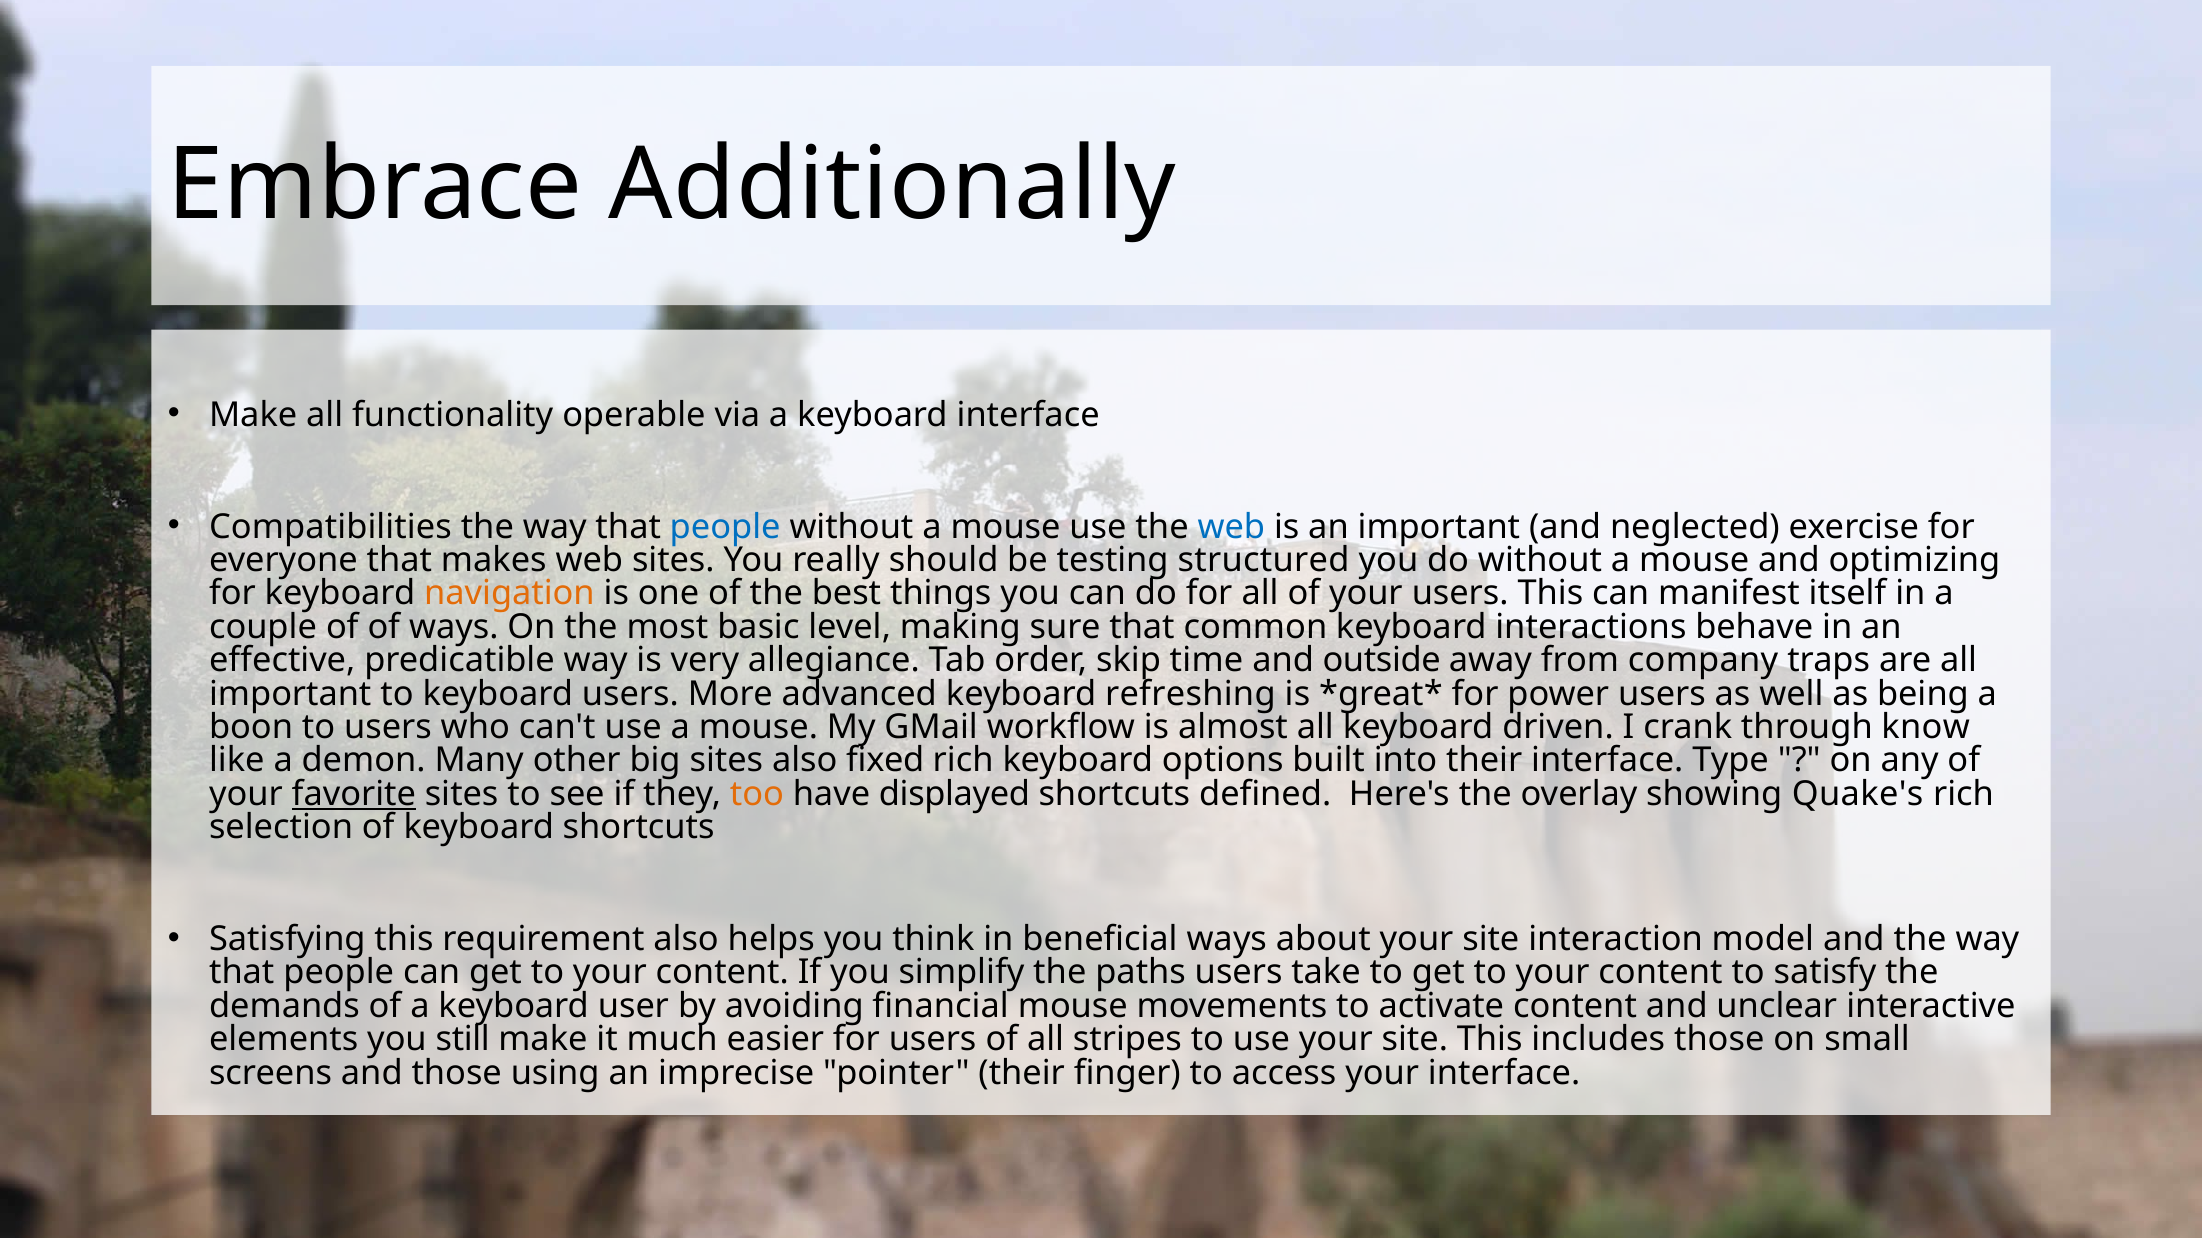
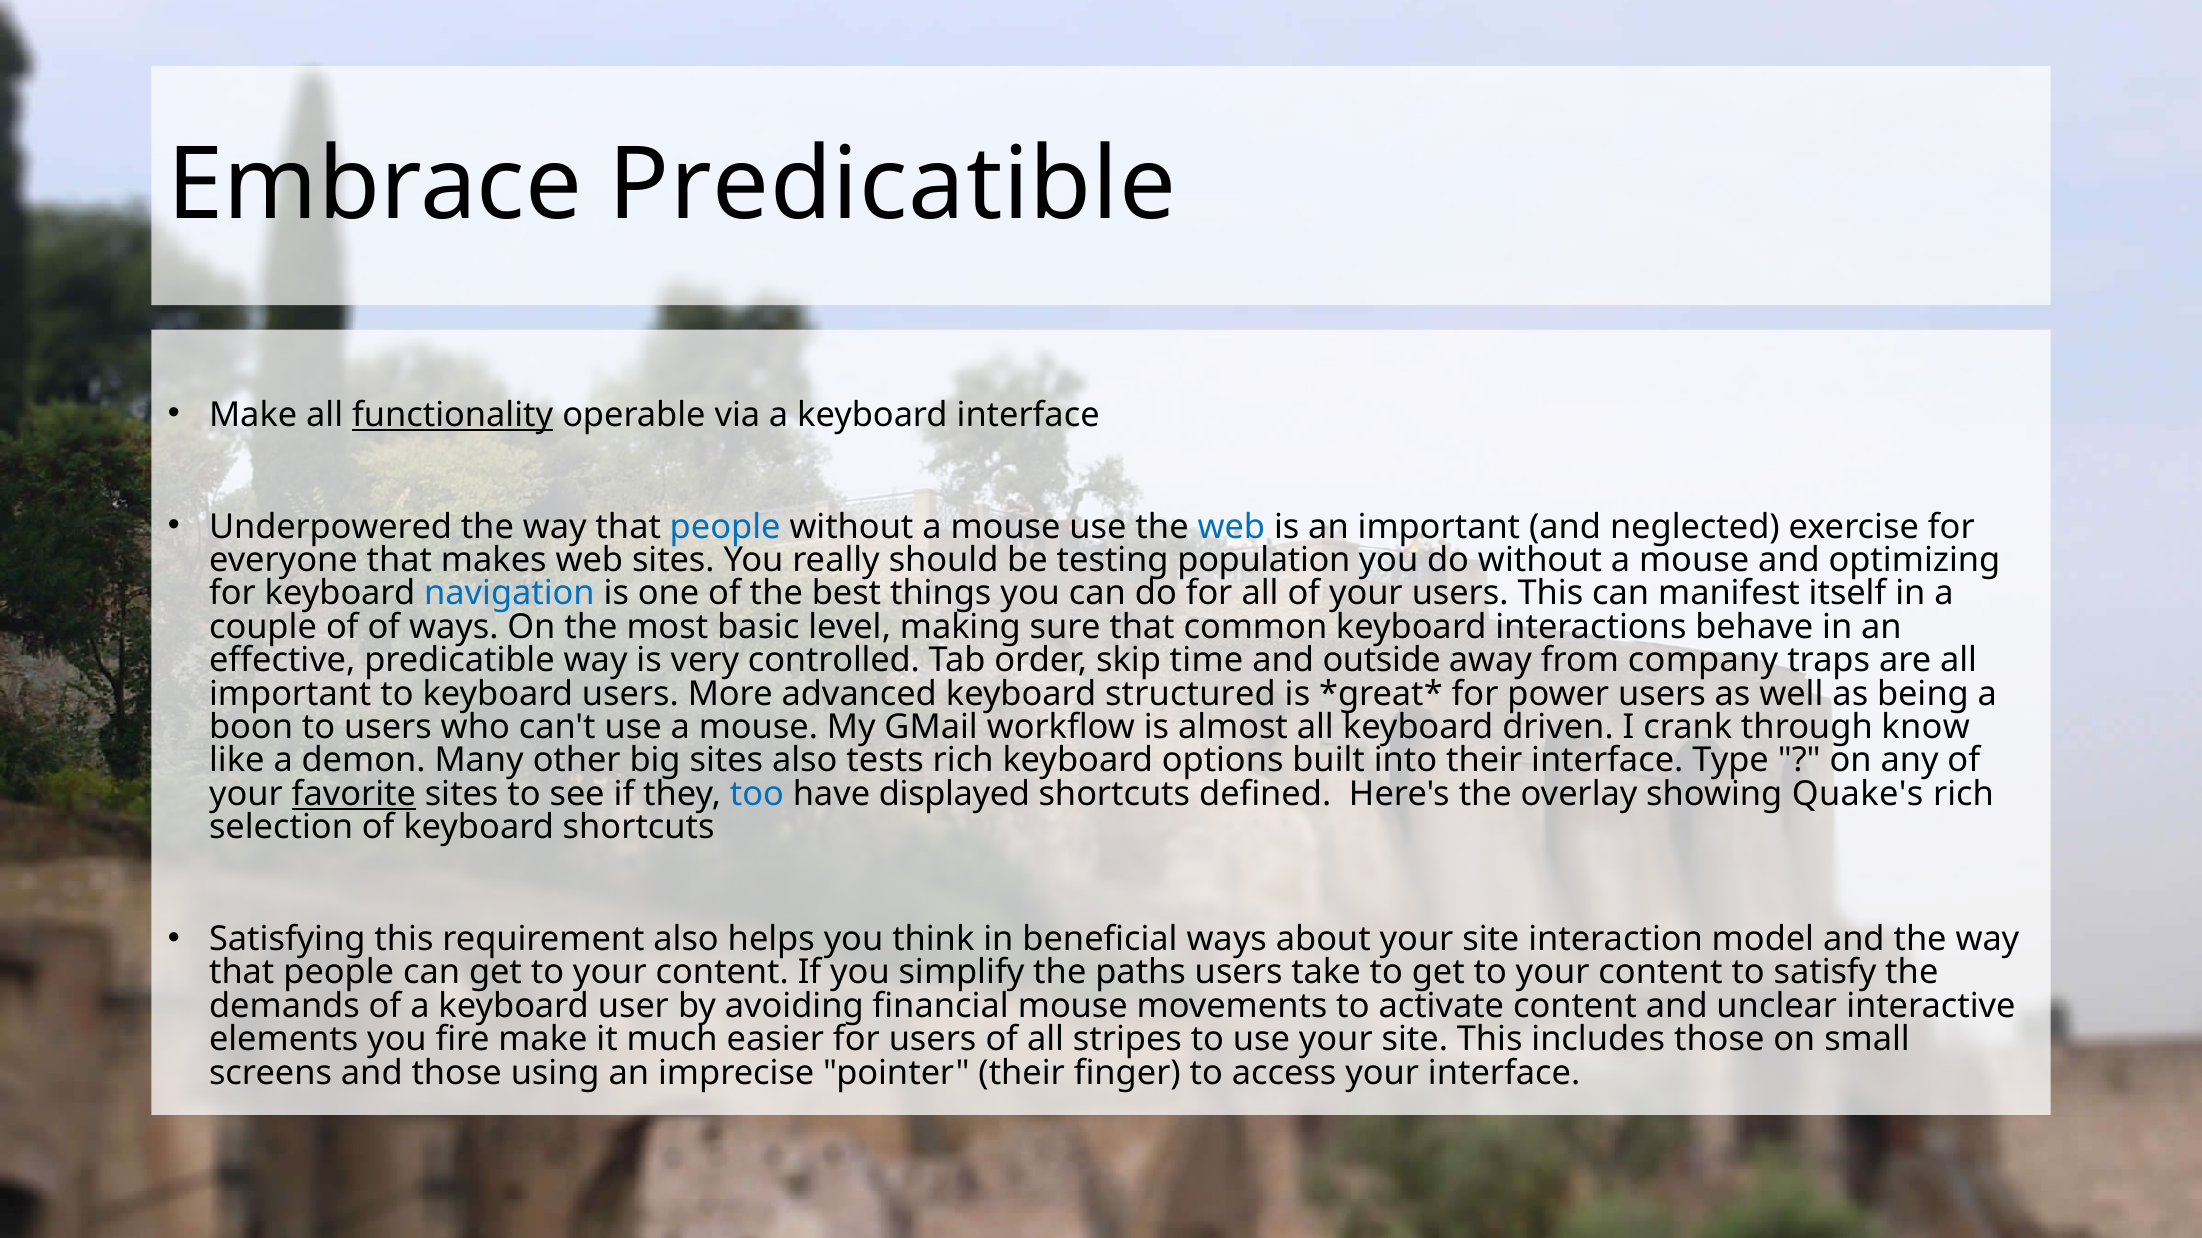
Embrace Additionally: Additionally -> Predicatible (892, 185)
functionality underline: none -> present (453, 415)
Compatibilities: Compatibilities -> Underpowered (331, 527)
structured: structured -> population (1264, 560)
navigation colour: orange -> blue (509, 594)
allegiance: allegiance -> controlled (834, 661)
refreshing: refreshing -> structured (1190, 694)
fixed: fixed -> tests (885, 761)
too colour: orange -> blue (757, 794)
still: still -> fire (463, 1040)
